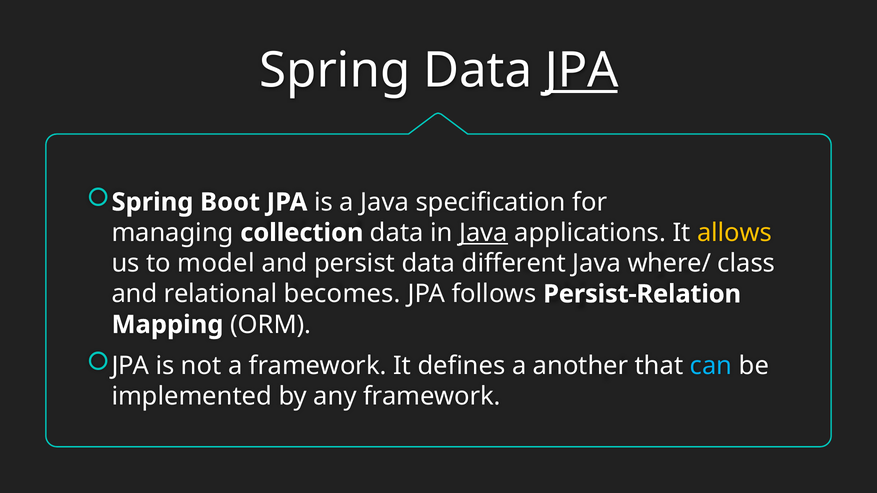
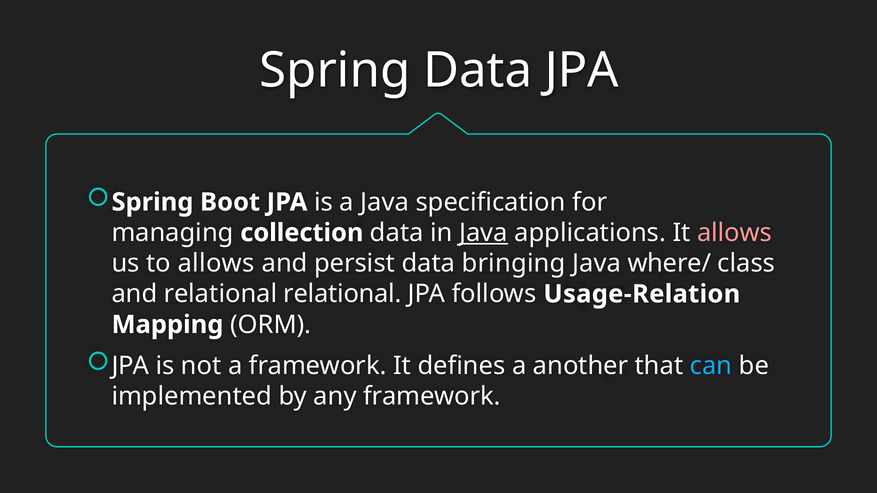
JPA underline: present -> none (582, 70)
allows colour: yellow -> pink (735, 233)
to model: model -> allows (216, 264)
different: different -> bringing (514, 264)
relational becomes: becomes -> relational (343, 294)
Persist-Relation: Persist-Relation -> Usage-Relation (642, 294)
